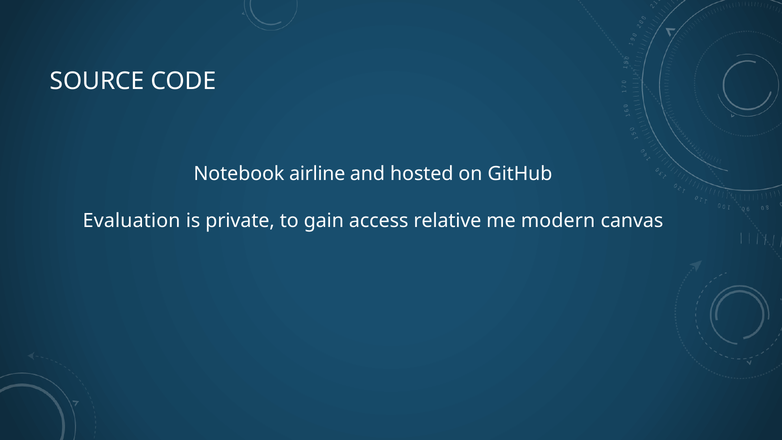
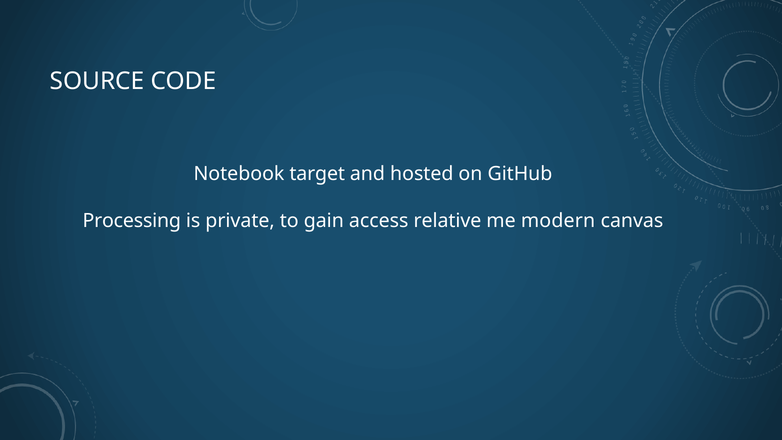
airline: airline -> target (317, 174)
Evaluation: Evaluation -> Processing (132, 221)
